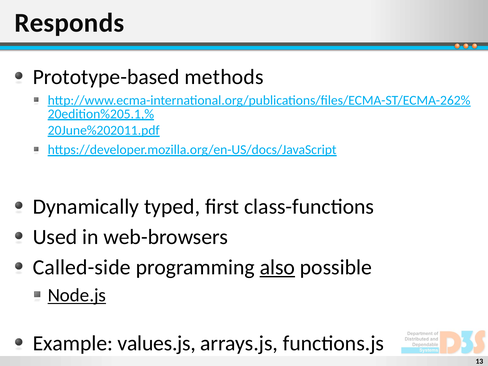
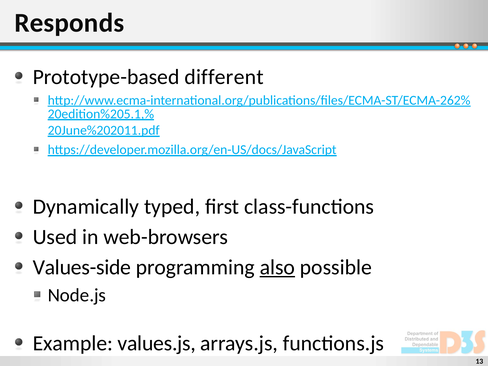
methods: methods -> different (224, 77)
Called-side: Called-side -> Values-side (82, 267)
Node.js underline: present -> none (77, 295)
